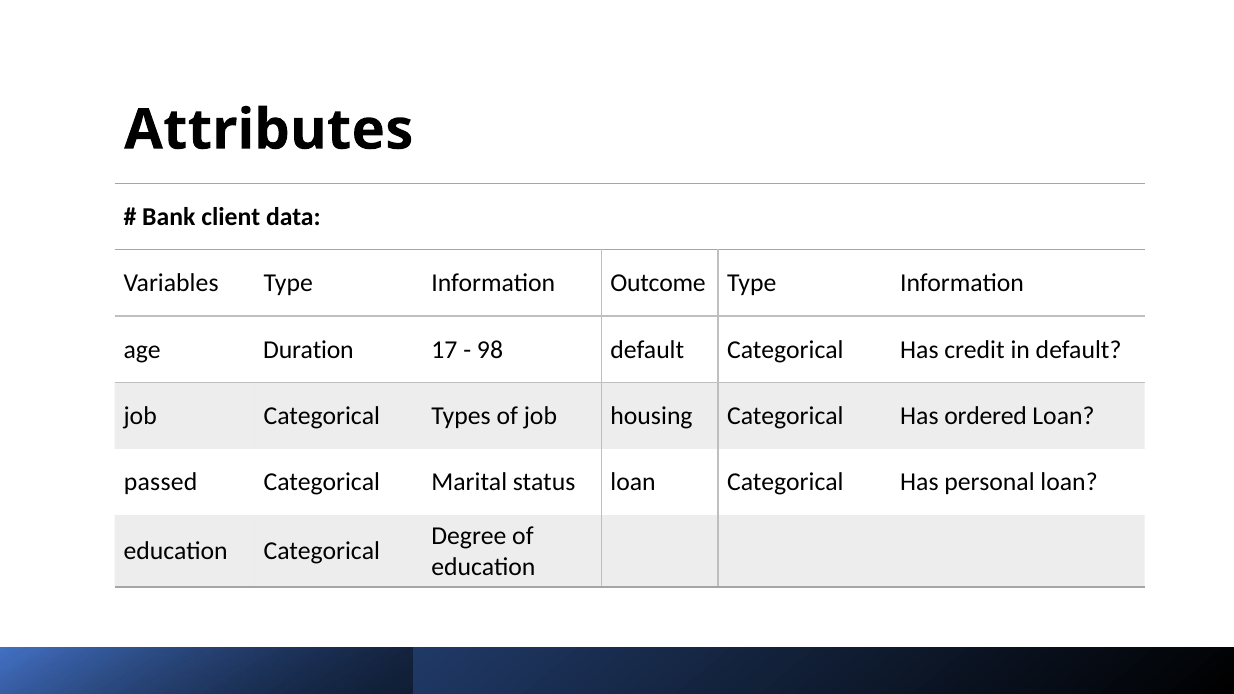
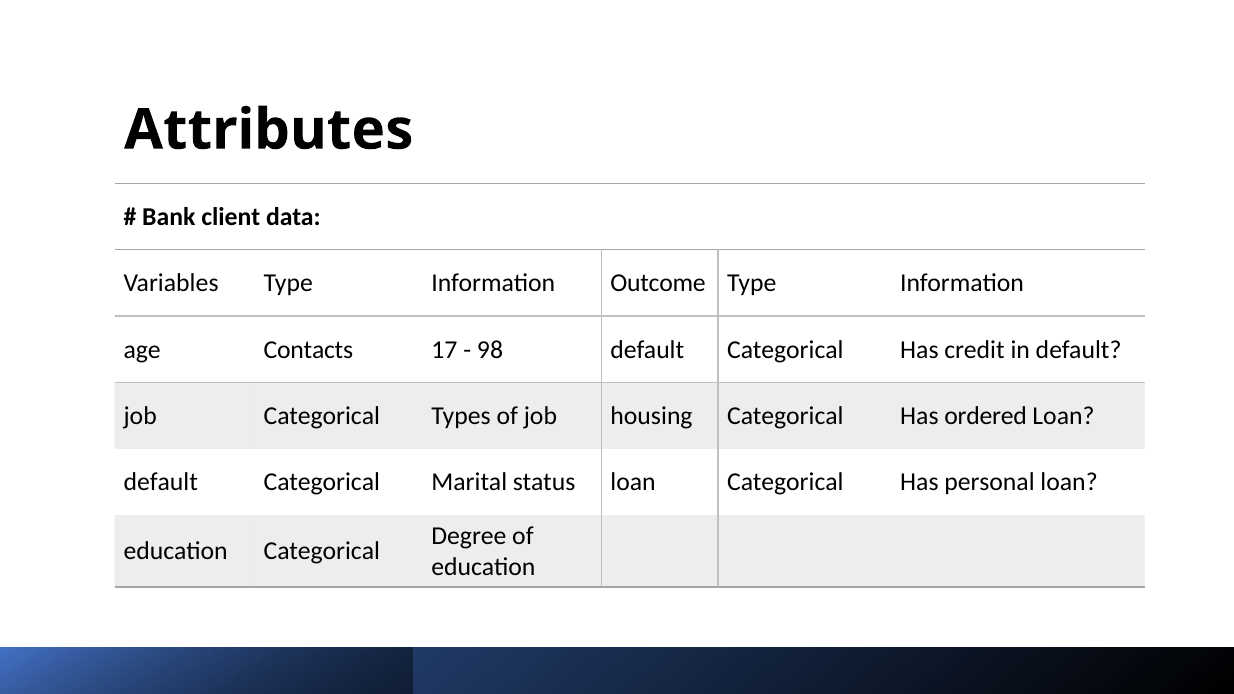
Duration: Duration -> Contacts (308, 350)
passed: passed -> default (161, 482)
